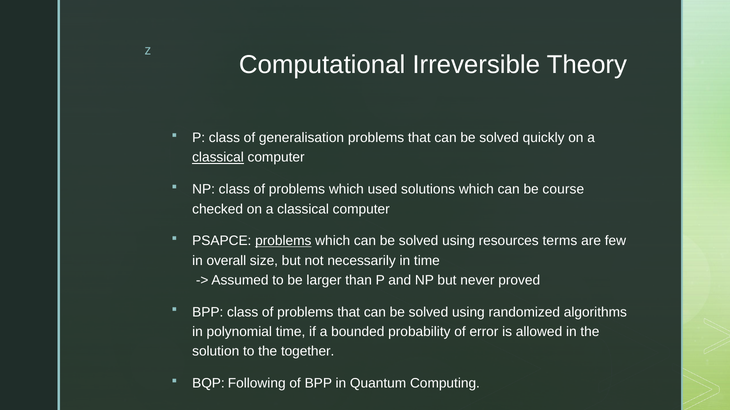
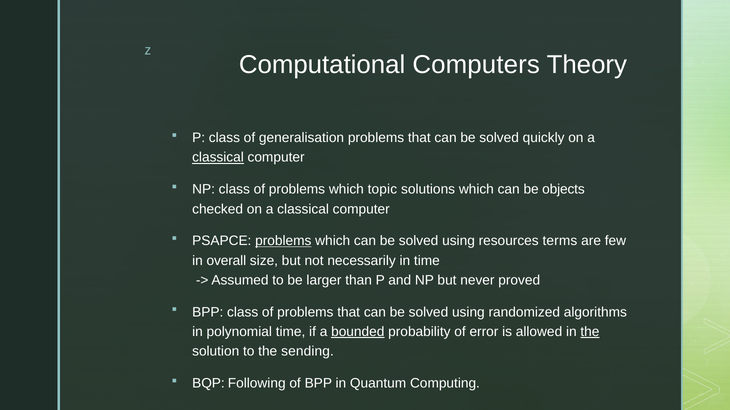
Irreversible: Irreversible -> Computers (476, 65)
used: used -> topic (382, 190)
course: course -> objects (563, 190)
bounded underline: none -> present (358, 332)
the underline: none -> present (590, 332)
together: together -> sending (308, 352)
